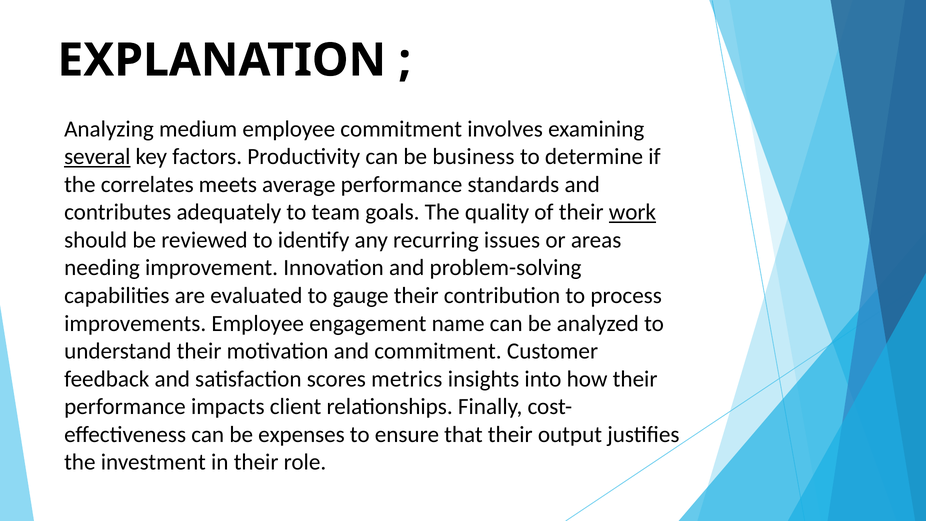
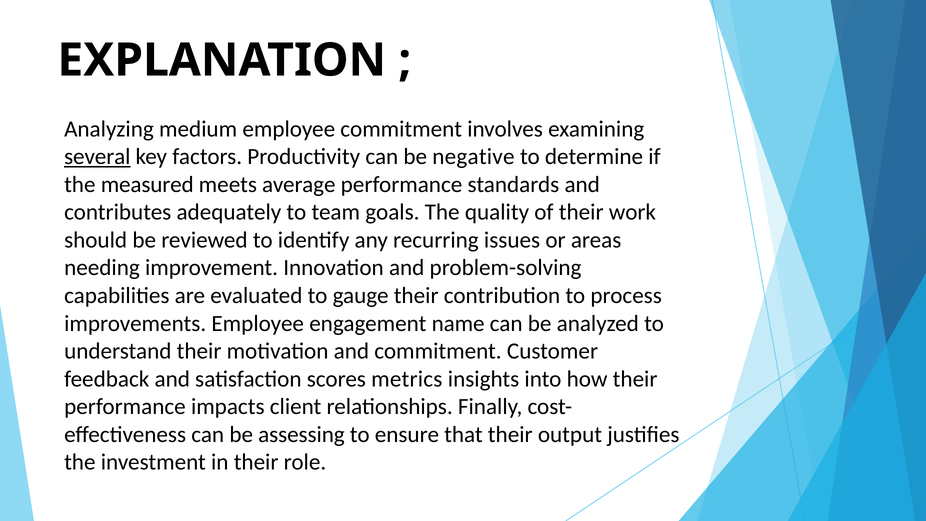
business: business -> negative (473, 157)
correlates: correlates -> measured (147, 184)
work underline: present -> none (632, 212)
expenses: expenses -> assessing (301, 434)
